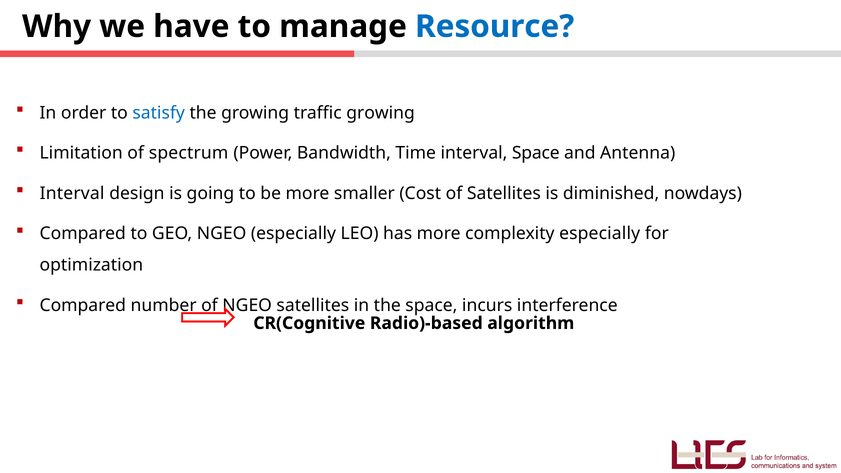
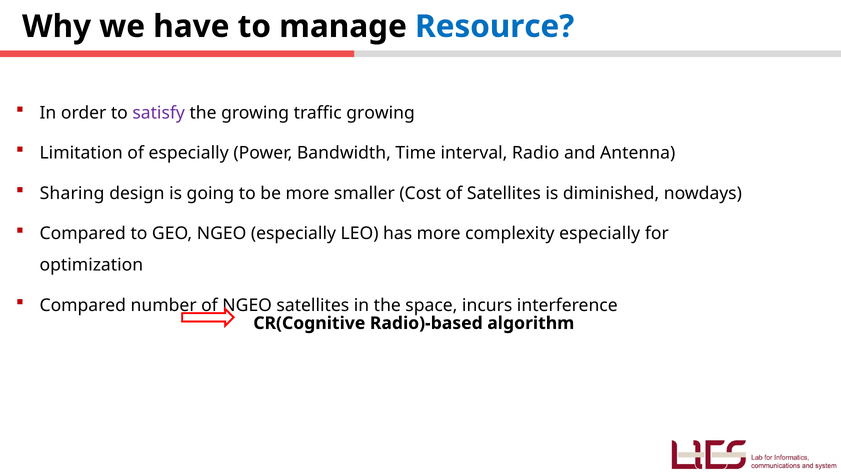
satisfy colour: blue -> purple (159, 113)
of spectrum: spectrum -> especially (189, 153)
interval Space: Space -> Radio (536, 153)
Interval: Interval -> Sharing (72, 193)
